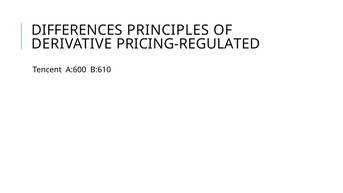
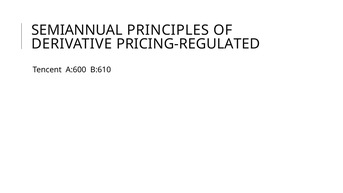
DIFFERENCES: DIFFERENCES -> SEMIANNUAL (77, 30)
